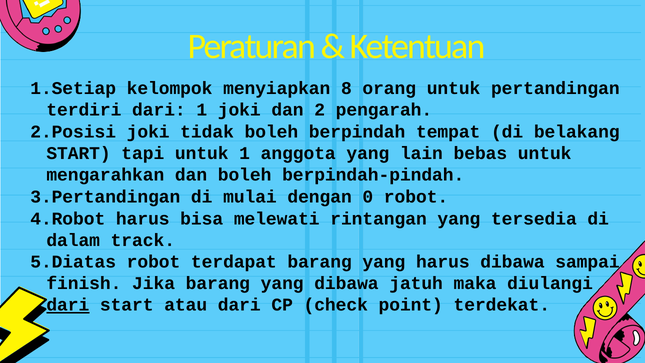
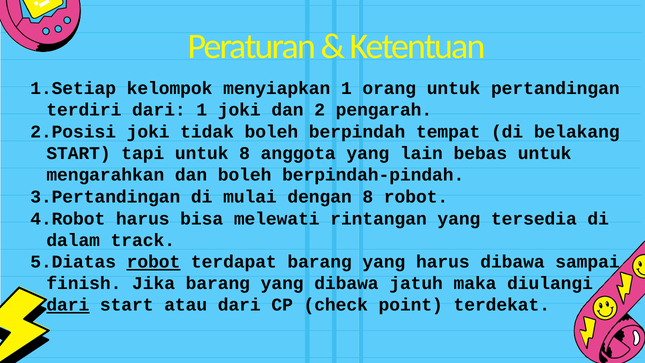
menyiapkan 8: 8 -> 1 (346, 88)
untuk 1: 1 -> 8 (245, 153)
dengan 0: 0 -> 8 (368, 197)
robot underline: none -> present (154, 262)
